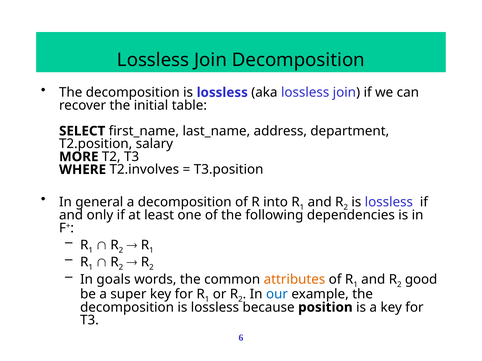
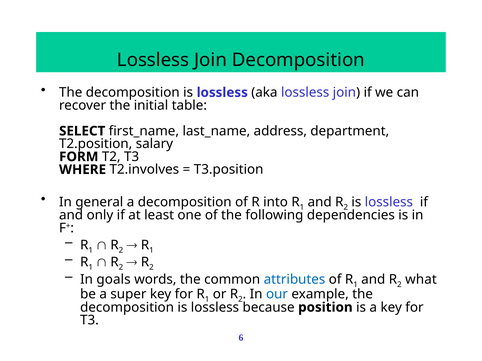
MORE: MORE -> FORM (79, 157)
attributes colour: orange -> blue (294, 280)
good: good -> what (421, 280)
